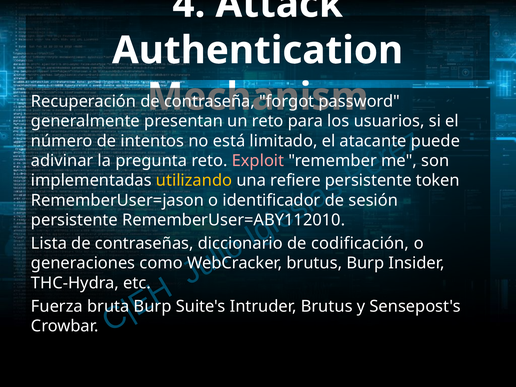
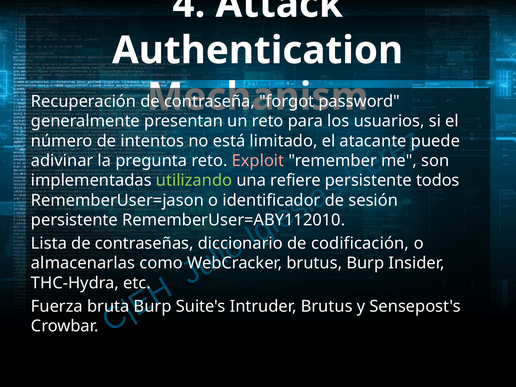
utilizando colour: yellow -> light green (194, 181)
token: token -> todos (438, 181)
generaciones: generaciones -> almacenarlas (83, 263)
